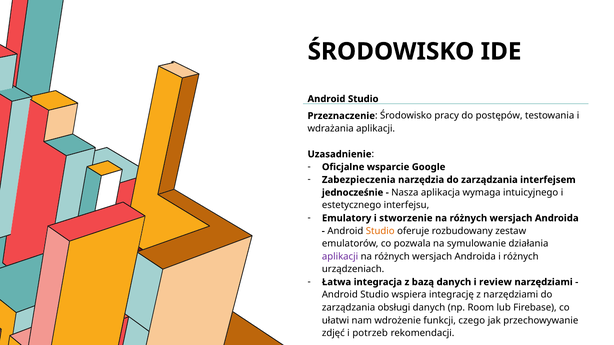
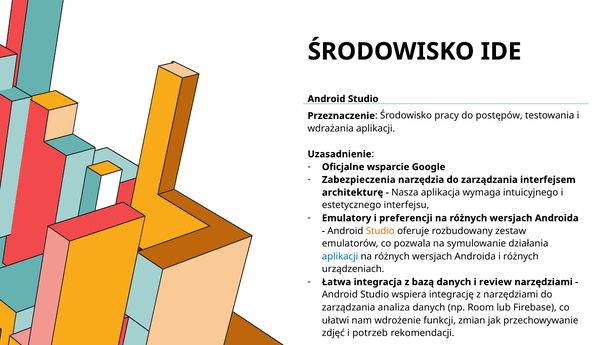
jednocześnie: jednocześnie -> architekturę (353, 193)
stworzenie: stworzenie -> preferencji (406, 218)
aplikacji colour: purple -> blue (340, 257)
obsługi: obsługi -> analiza (394, 308)
czego: czego -> zmian (472, 321)
